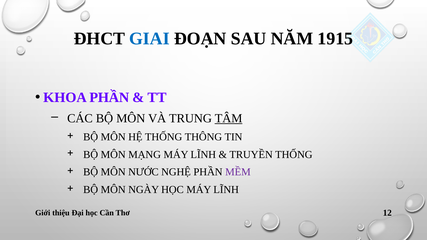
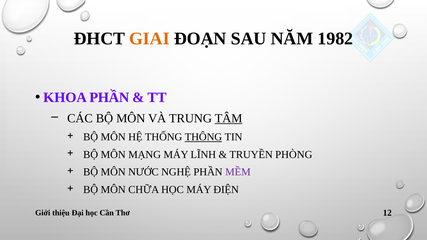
GIAI colour: blue -> orange (149, 39)
1915: 1915 -> 1982 (335, 39)
THÔNG underline: none -> present (203, 137)
TRUYỀN THỐNG: THỐNG -> PHÒNG (294, 155)
NGÀY: NGÀY -> CHỮA (144, 190)
HỌC MÁY LĨNH: LĨNH -> ĐIỆN (226, 190)
